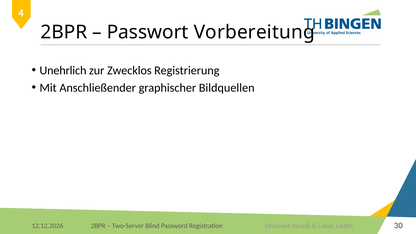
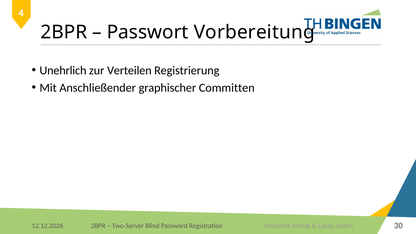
Zwecklos: Zwecklos -> Verteilen (129, 70)
Bildquellen: Bildquellen -> Committen (227, 88)
